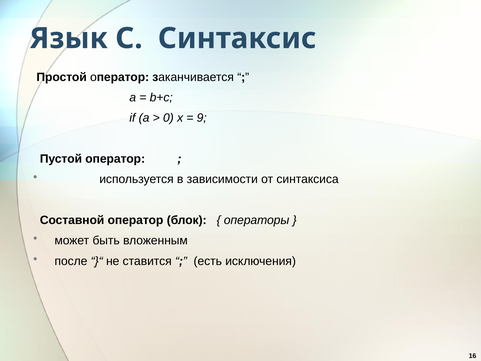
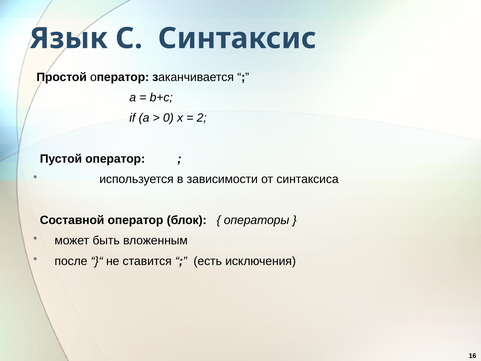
9: 9 -> 2 (202, 118)
